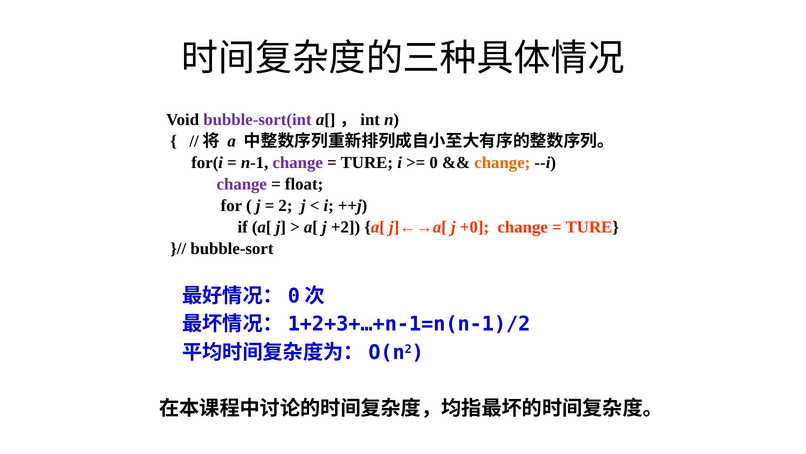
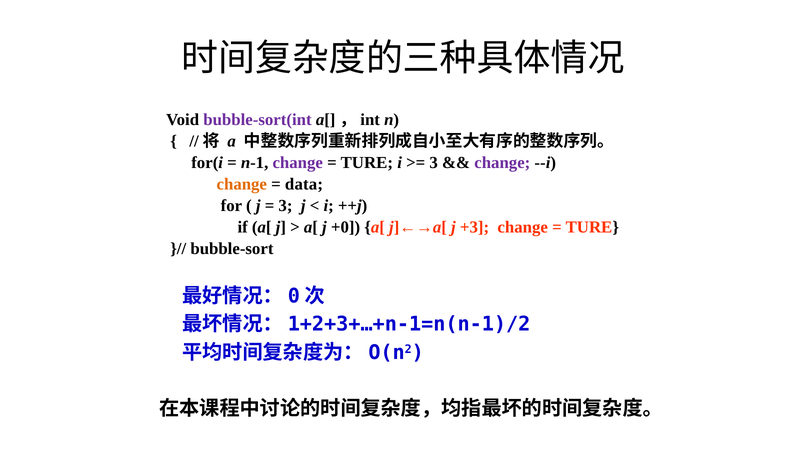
0: 0 -> 3 (434, 163)
change colour: orange -> purple (502, 163)
change colour: purple -> orange (242, 184)
float: float -> data (304, 184)
2: 2 -> 3 (285, 206)
+2: +2 -> +0 (346, 227)
+0: +0 -> +3 (475, 227)
